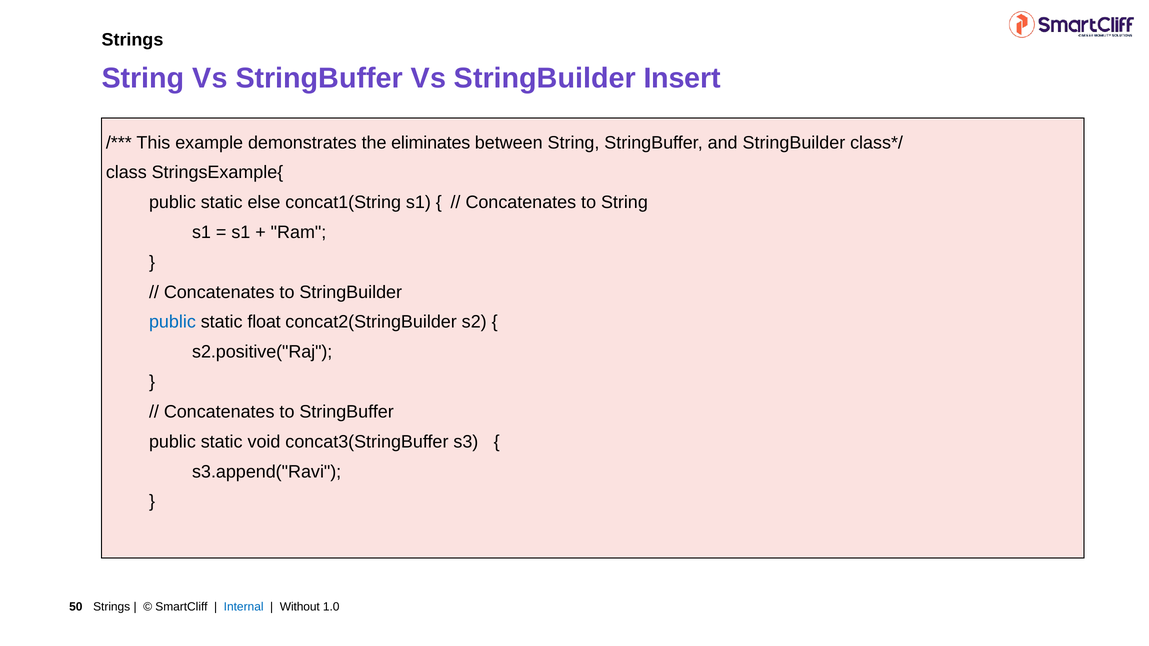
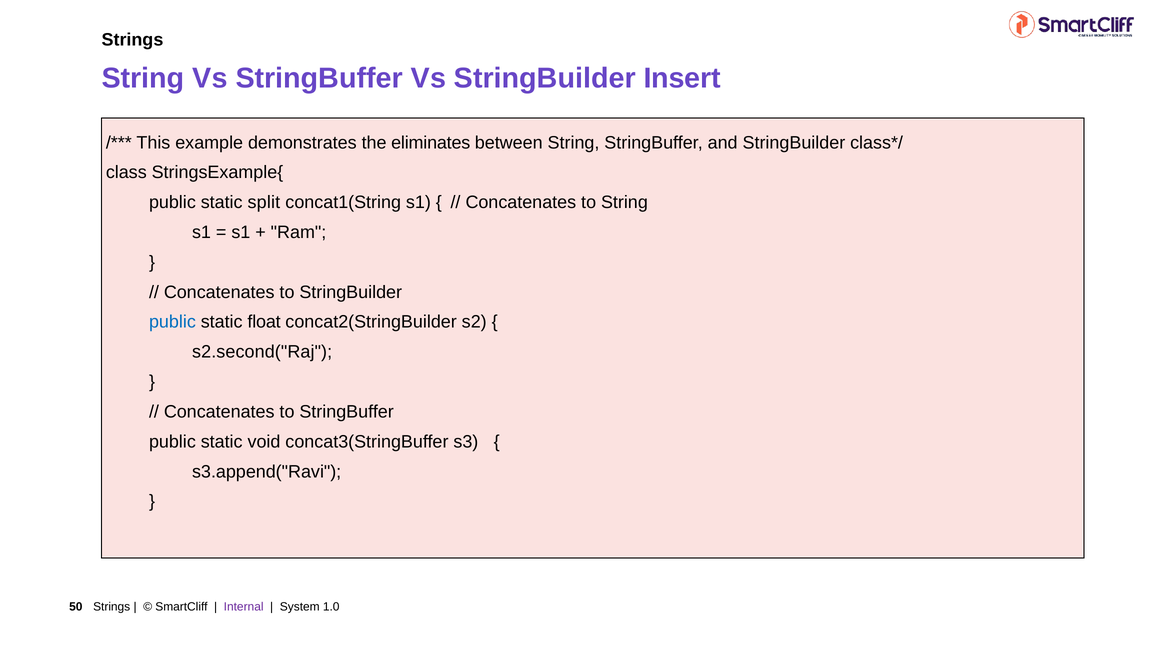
else: else -> split (264, 203)
s2.positive("Raj: s2.positive("Raj -> s2.second("Raj (262, 352)
Internal colour: blue -> purple (244, 607)
Without: Without -> System (300, 607)
